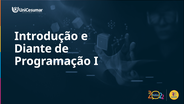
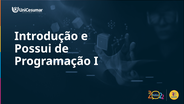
Diante: Diante -> Possui (33, 48)
